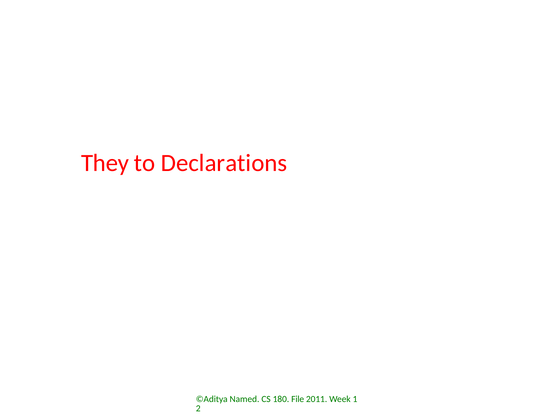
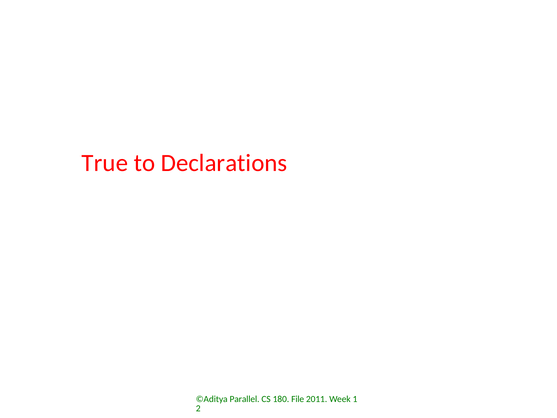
They: They -> True (105, 163)
Named: Named -> Parallel (245, 399)
